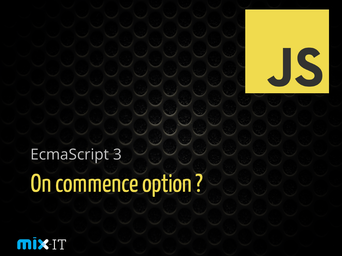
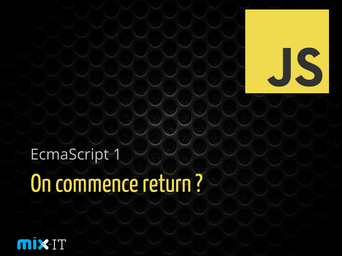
3: 3 -> 1 (117, 155)
option: option -> return (167, 184)
